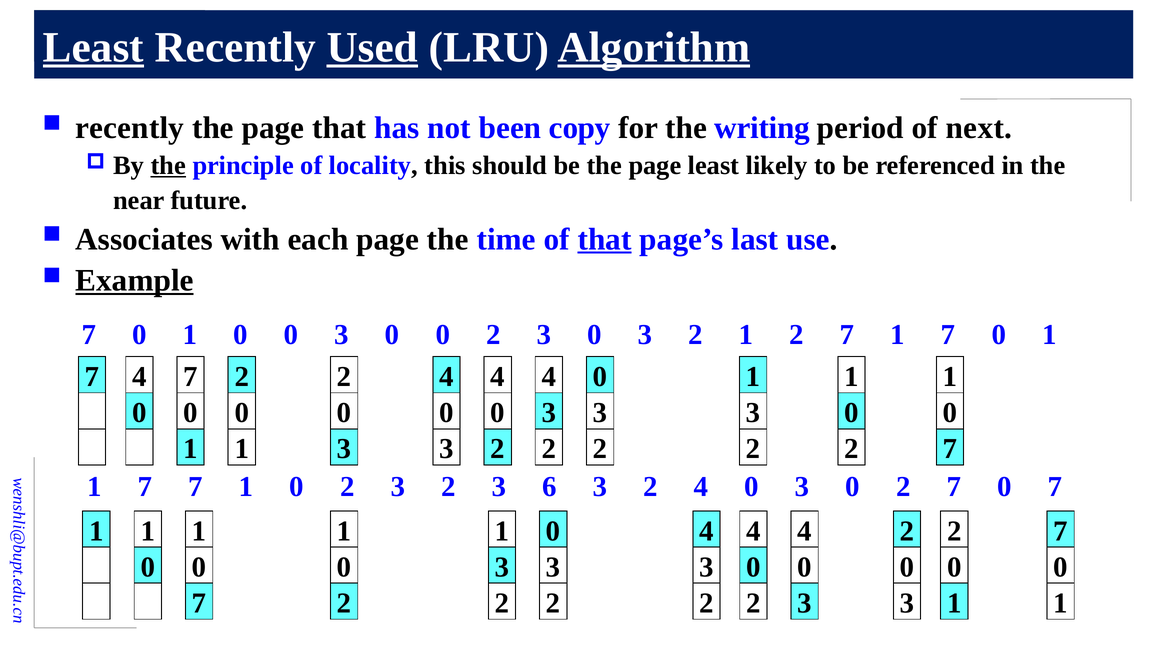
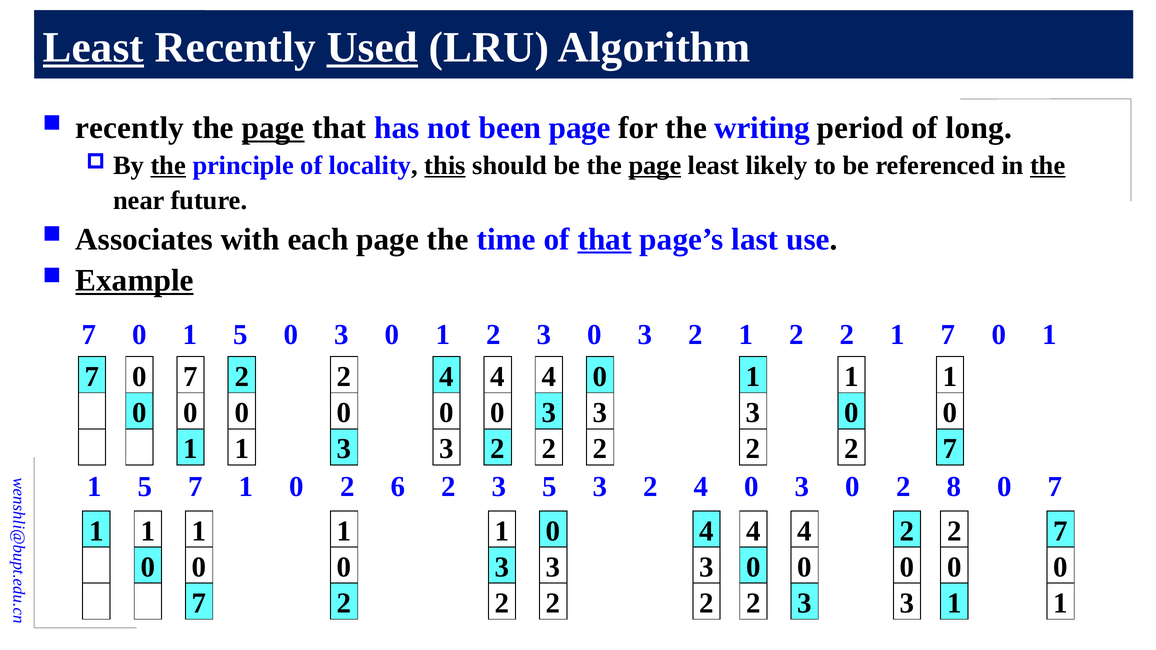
Algorithm underline: present -> none (654, 47)
page underline: none -> present (273, 128)
been copy: copy -> page (580, 128)
next: next -> long (979, 128)
this underline: none -> present (445, 166)
page underline: none -> present (655, 166)
the underline: none -> present (1048, 166)
7 0 1 0: 0 -> 5 (241, 335)
3 0 0: 0 -> 1 (443, 335)
1 2 7: 7 -> 2 (847, 335)
4: 4 -> 0 (139, 377)
7: 7 -> 5 (145, 487)
1 0 2 3: 3 -> 6 (398, 487)
3 6: 6 -> 5 (549, 487)
0 2 7: 7 -> 8 (954, 487)
